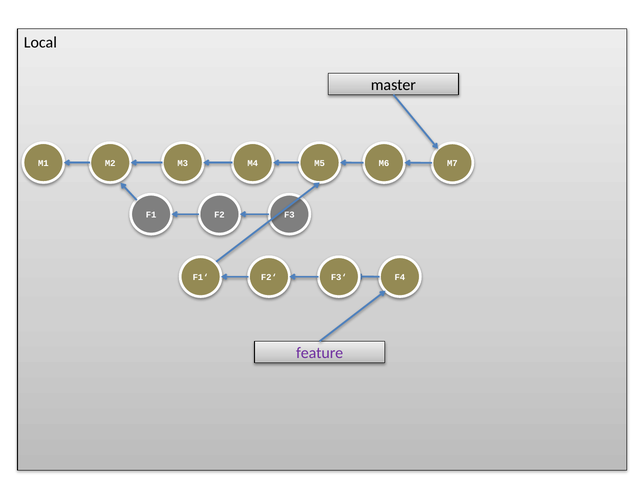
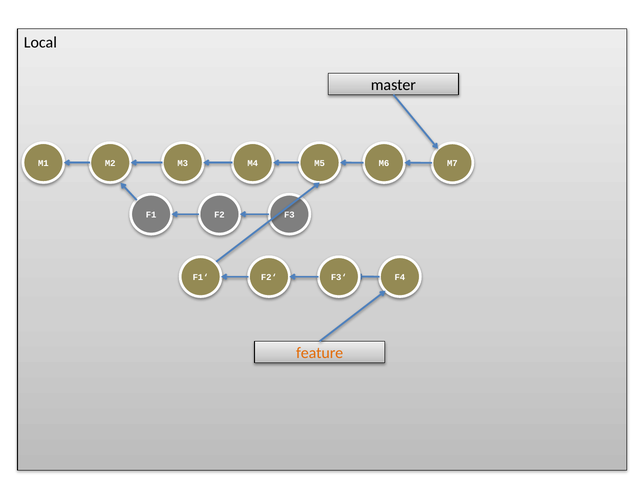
feature colour: purple -> orange (320, 353)
